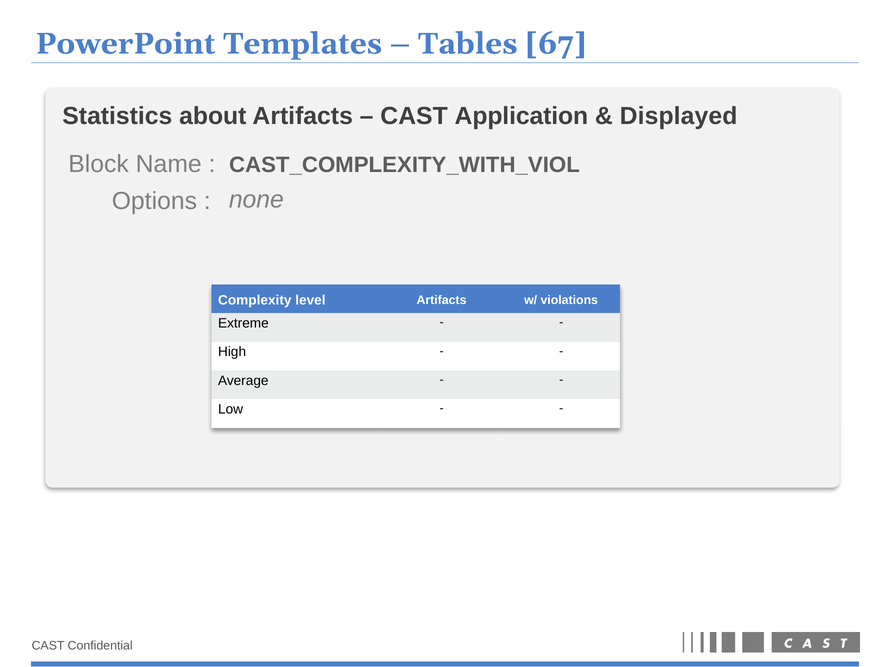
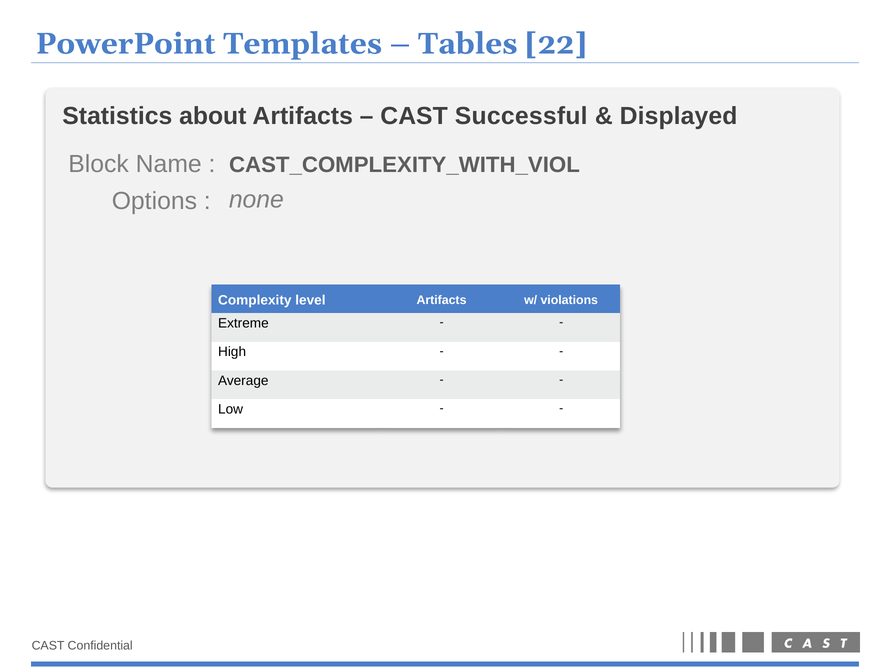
67: 67 -> 22 (556, 44)
Application: Application -> Successful (521, 116)
